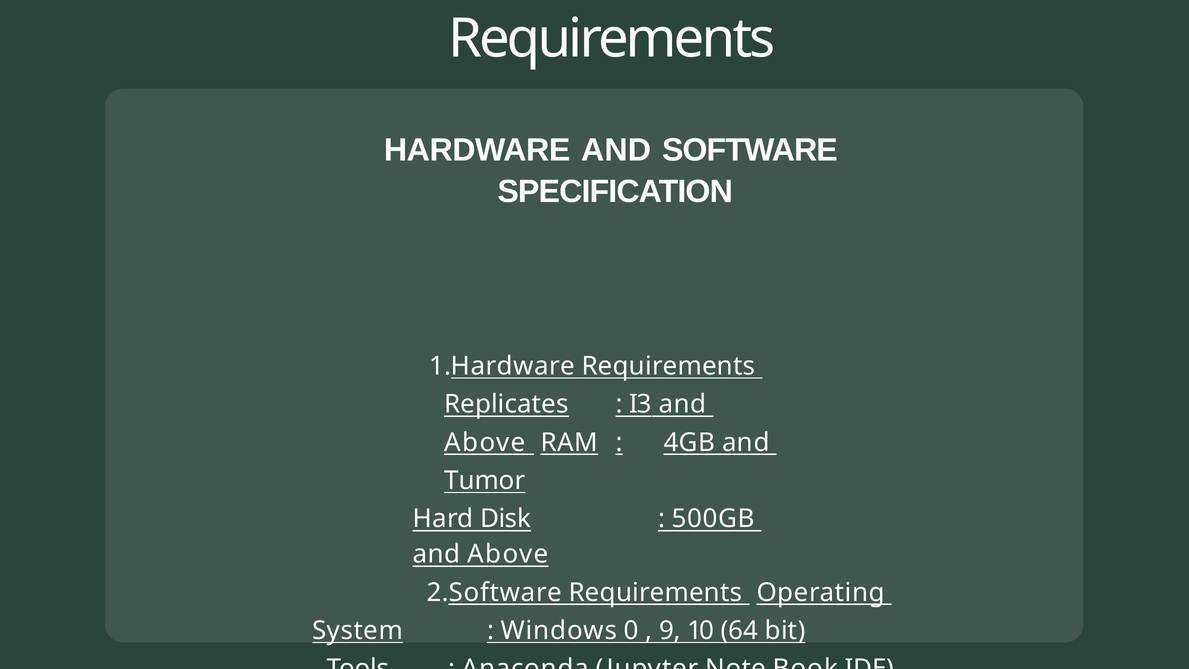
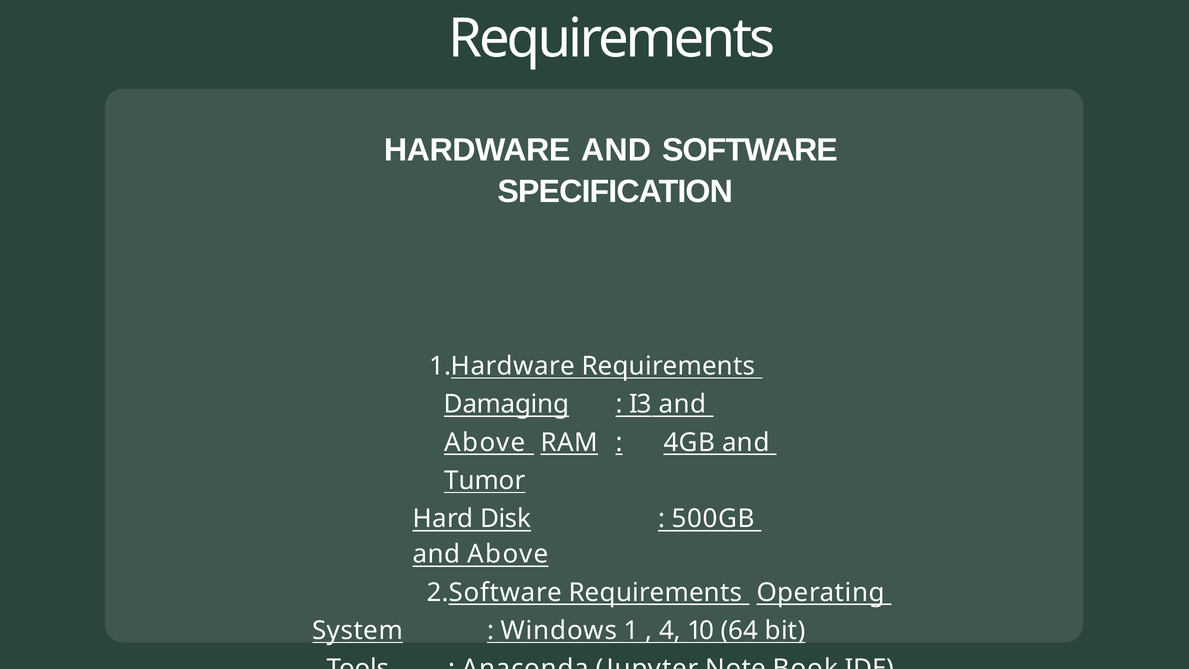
Replicates: Replicates -> Damaging (507, 404)
0: 0 -> 1 (631, 630)
9: 9 -> 4 (670, 630)
